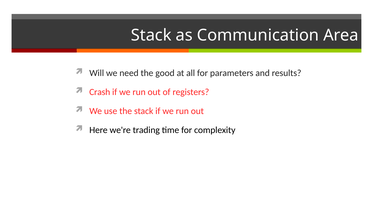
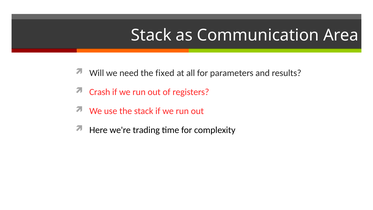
good: good -> fixed (165, 73)
